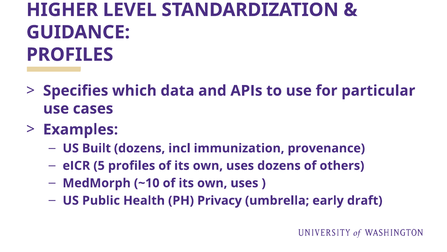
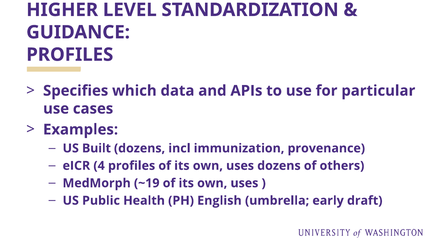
5: 5 -> 4 (99, 165)
~10: ~10 -> ~19 (147, 183)
Privacy: Privacy -> English (219, 200)
